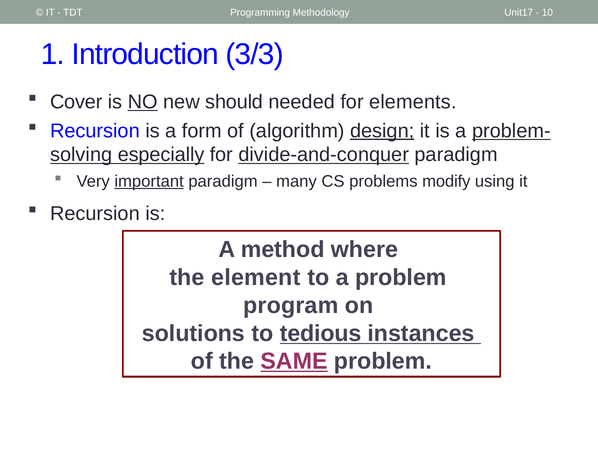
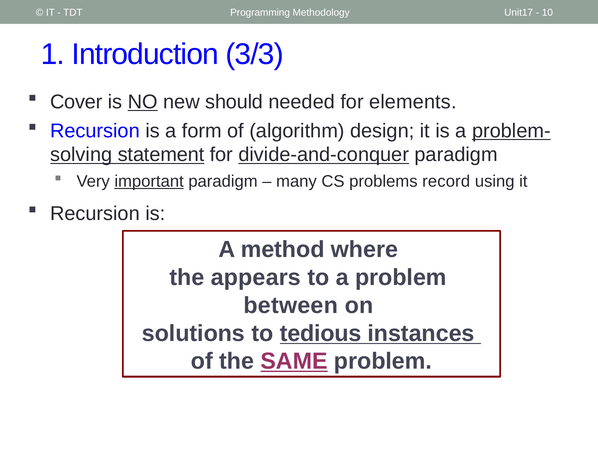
design underline: present -> none (382, 131)
especially: especially -> statement (161, 155)
modify: modify -> record (446, 181)
element: element -> appears (256, 277)
program: program -> between (291, 305)
